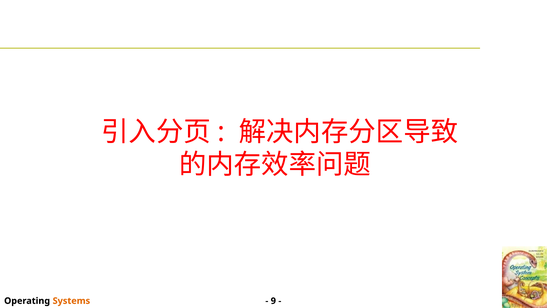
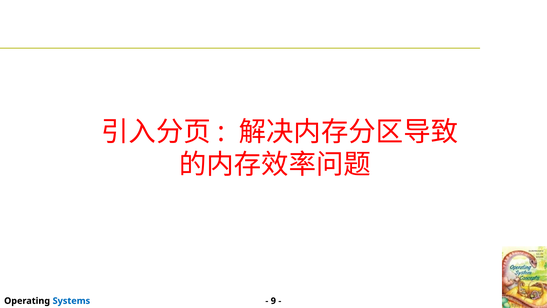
Systems colour: orange -> blue (71, 301)
